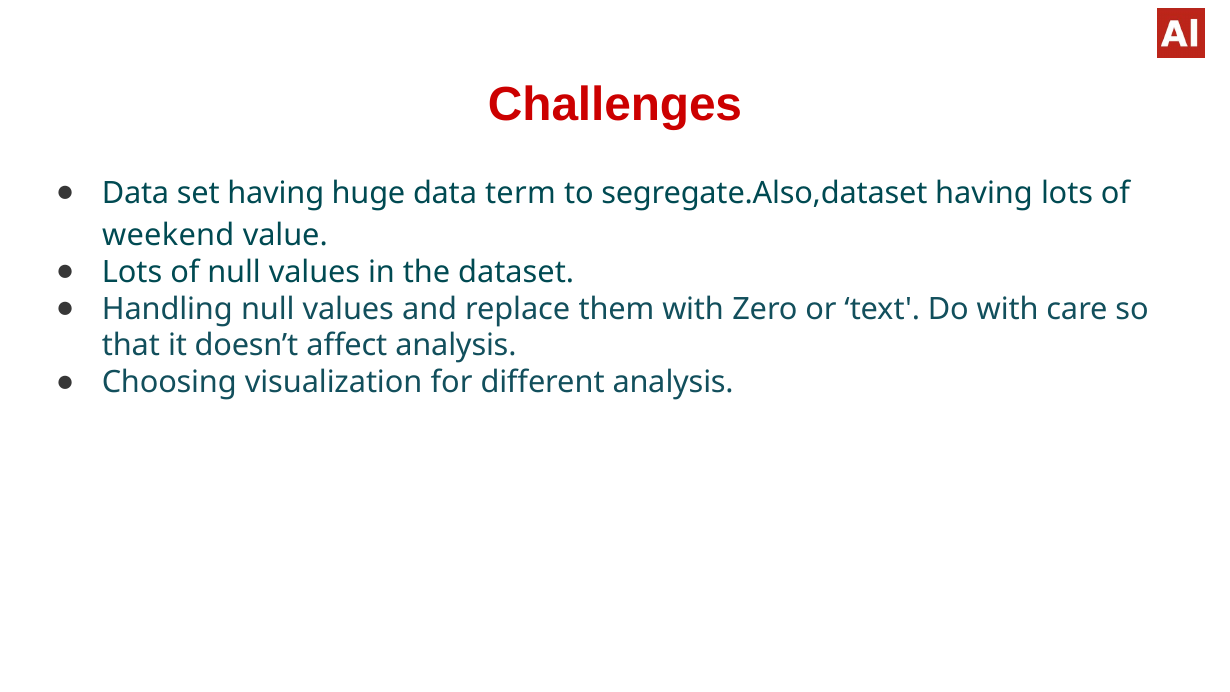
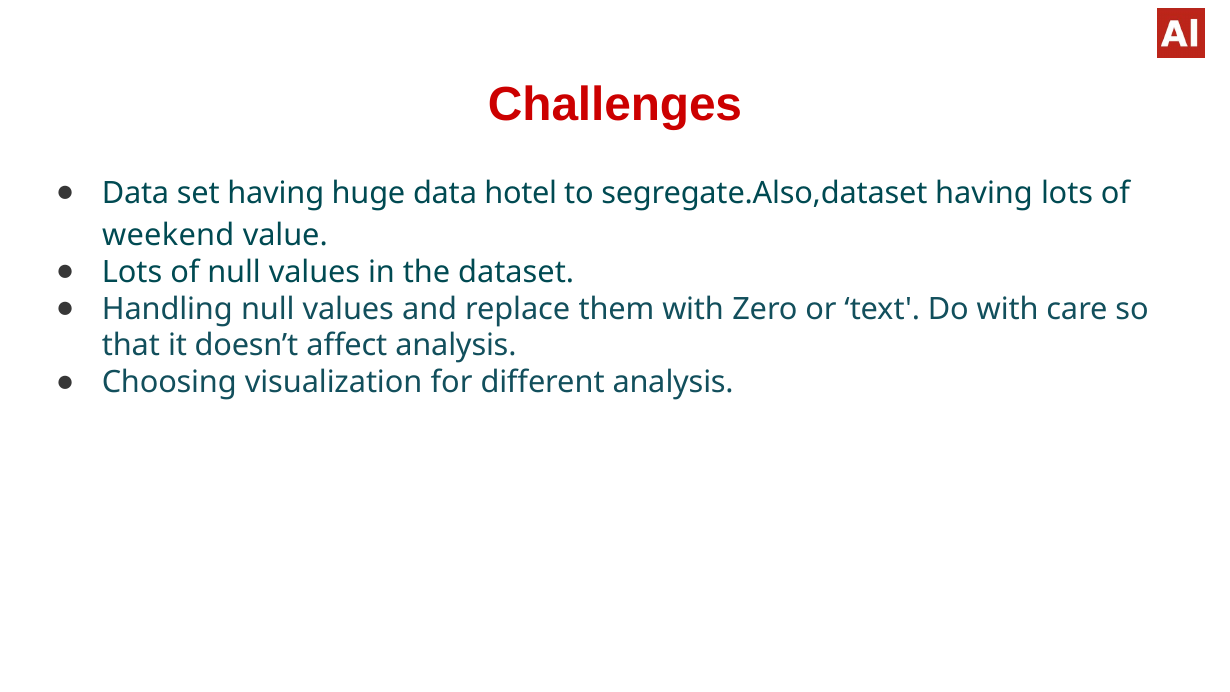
term: term -> hotel (521, 193)
